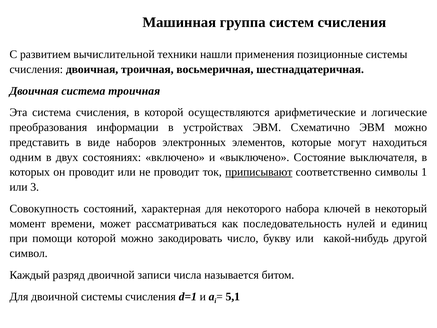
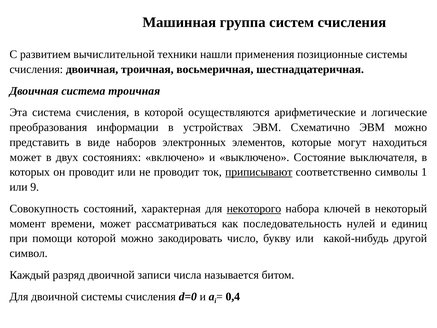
одним: одним -> может (26, 157)
3: 3 -> 9 (35, 187)
некоторого underline: none -> present (254, 208)
d=1: d=1 -> d=0 (188, 296)
5,1: 5,1 -> 0,4 (233, 296)
